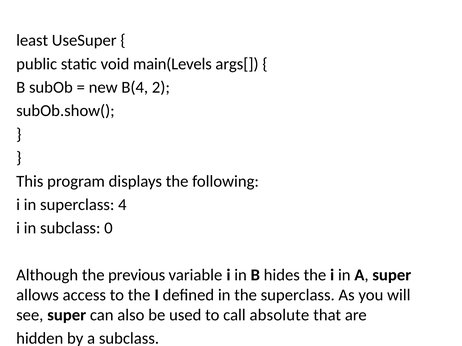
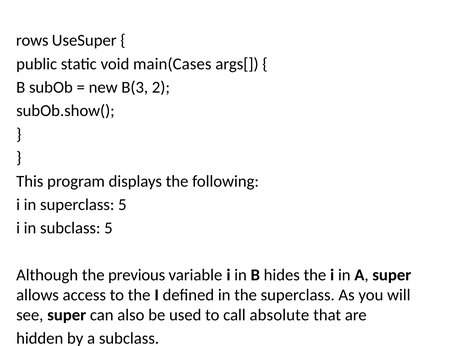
least: least -> rows (32, 40)
main(Levels: main(Levels -> main(Cases (172, 64)
B(4: B(4 -> B(3 (135, 87)
superclass 4: 4 -> 5 (122, 205)
subclass 0: 0 -> 5 (108, 228)
